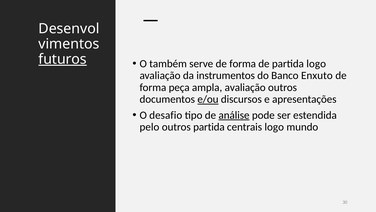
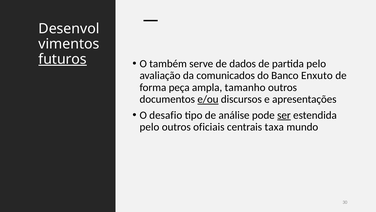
serve de forma: forma -> dados (243, 64)
partida logo: logo -> pelo (316, 64)
instrumentos: instrumentos -> comunicados (226, 75)
ampla avaliação: avaliação -> tamanho (245, 87)
análise underline: present -> none (234, 115)
ser underline: none -> present (284, 115)
outros partida: partida -> oficiais (209, 127)
centrais logo: logo -> taxa (274, 127)
